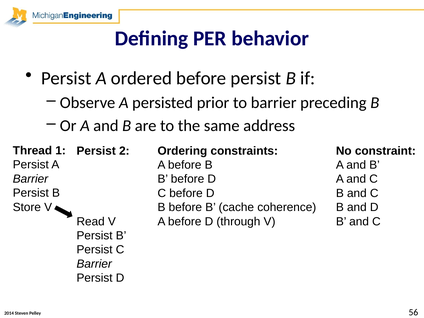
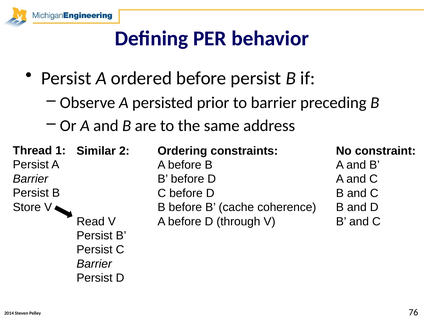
Persist: Persist -> Similar (96, 151)
56: 56 -> 76 (413, 312)
